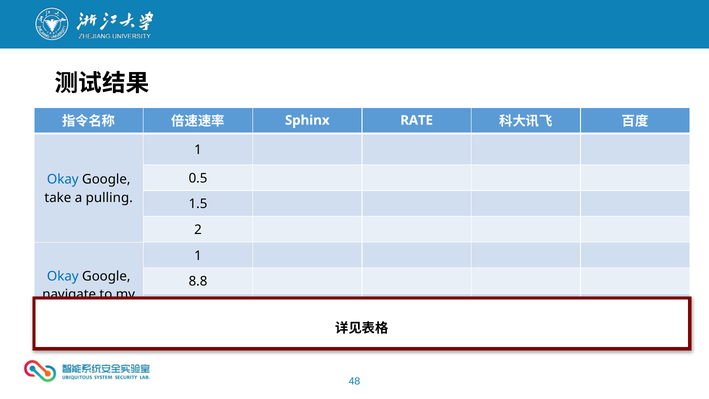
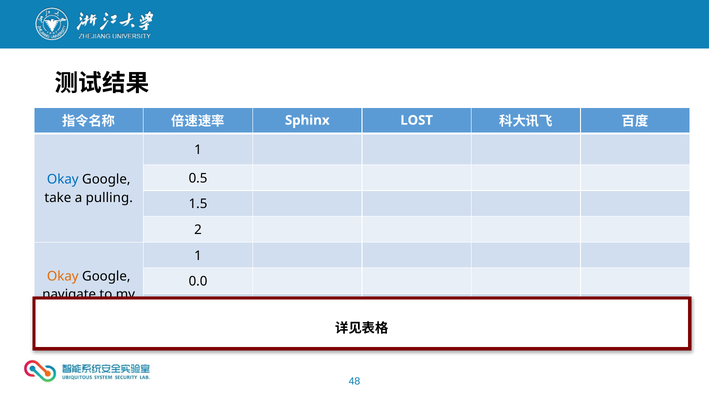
RATE: RATE -> LOST (417, 120)
Okay colour: blue -> orange (63, 276)
8.8: 8.8 -> 0.0 (198, 281)
